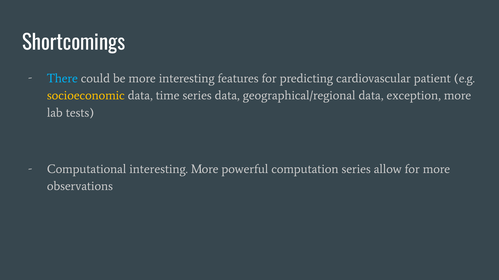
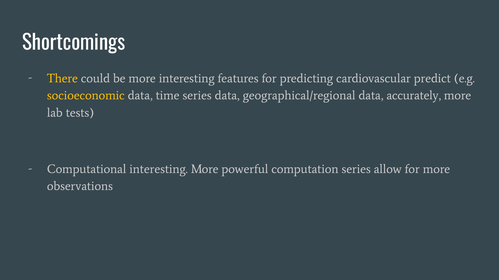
There colour: light blue -> yellow (62, 78)
patient: patient -> predict (432, 78)
exception: exception -> accurately (414, 96)
